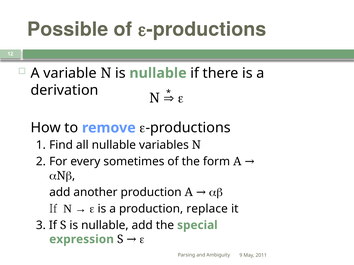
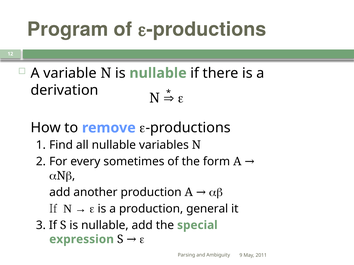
Possible: Possible -> Program (68, 29)
replace: replace -> general (207, 209)
